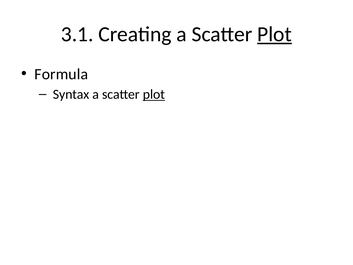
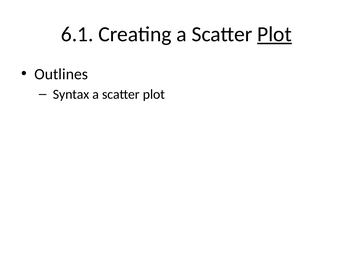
3.1: 3.1 -> 6.1 (77, 34)
Formula: Formula -> Outlines (61, 74)
plot underline: present -> none (154, 94)
